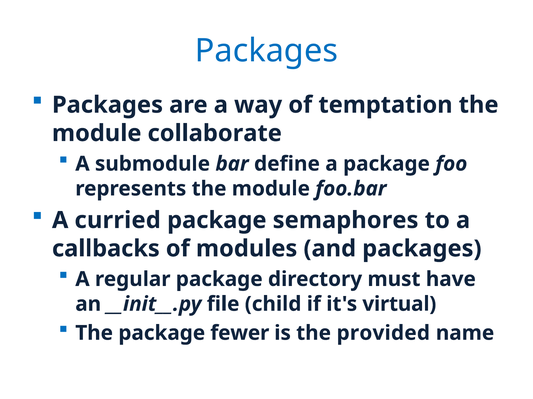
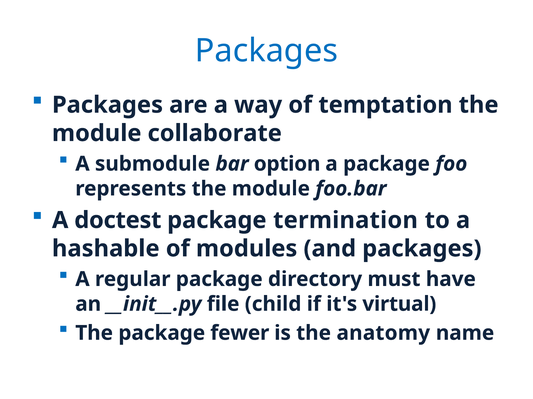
define: define -> option (287, 164)
curried: curried -> doctest (118, 221)
semaphores: semaphores -> termination (345, 221)
callbacks: callbacks -> hashable (106, 249)
provided: provided -> anatomy (383, 334)
